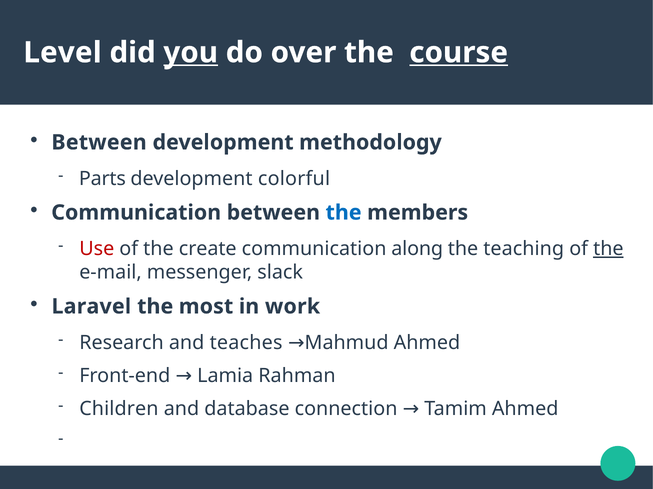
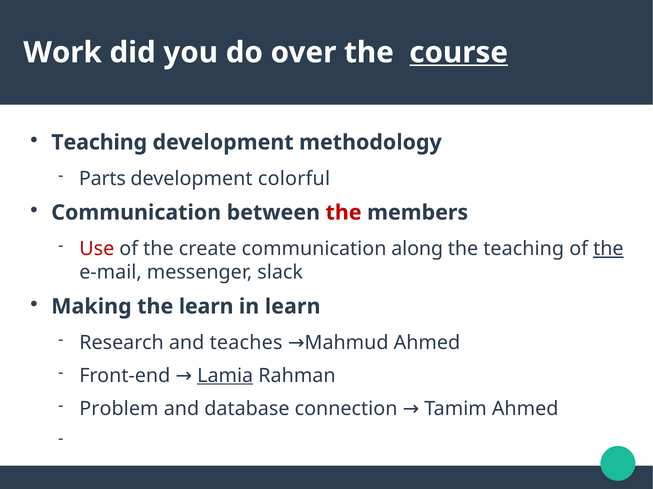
Level: Level -> Work (63, 53)
you underline: present -> none (191, 53)
Between: Between -> Teaching (99, 143)
the colour: blue -> red (344, 213)
Laravel: Laravel -> Making (91, 307)
the most: most -> learn (206, 307)
in work: work -> learn (293, 307)
Lamia underline: none -> present (225, 376)
Children: Children -> Problem (119, 409)
